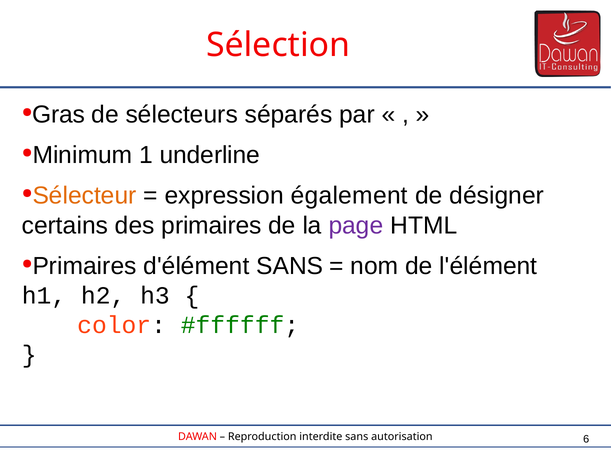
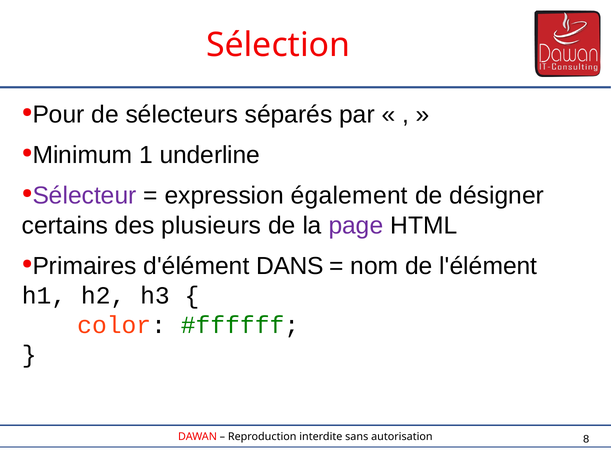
Gras: Gras -> Pour (59, 115)
Sélecteur colour: orange -> purple (85, 196)
des primaires: primaires -> plusieurs (211, 226)
d'élément SANS: SANS -> DANS (290, 266)
6: 6 -> 8 (586, 439)
